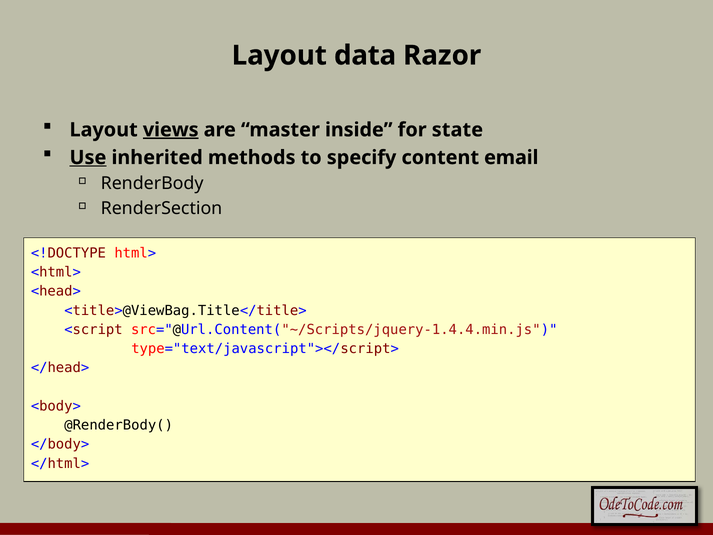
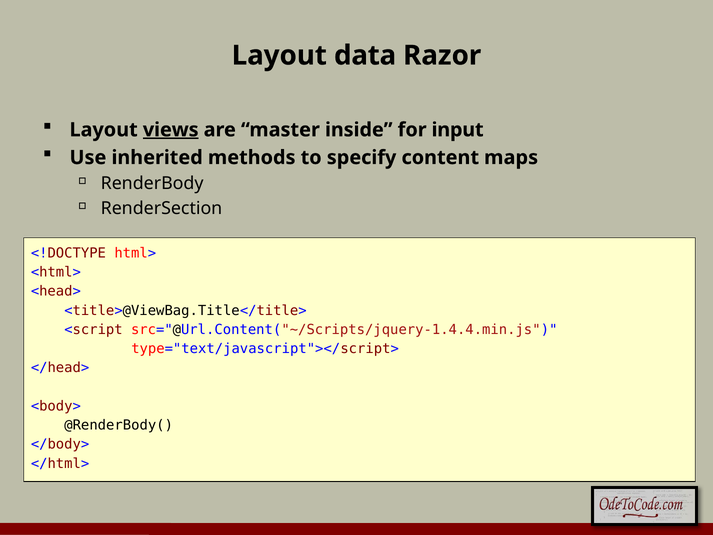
state: state -> input (458, 130)
Use underline: present -> none (88, 157)
email: email -> maps (511, 157)
